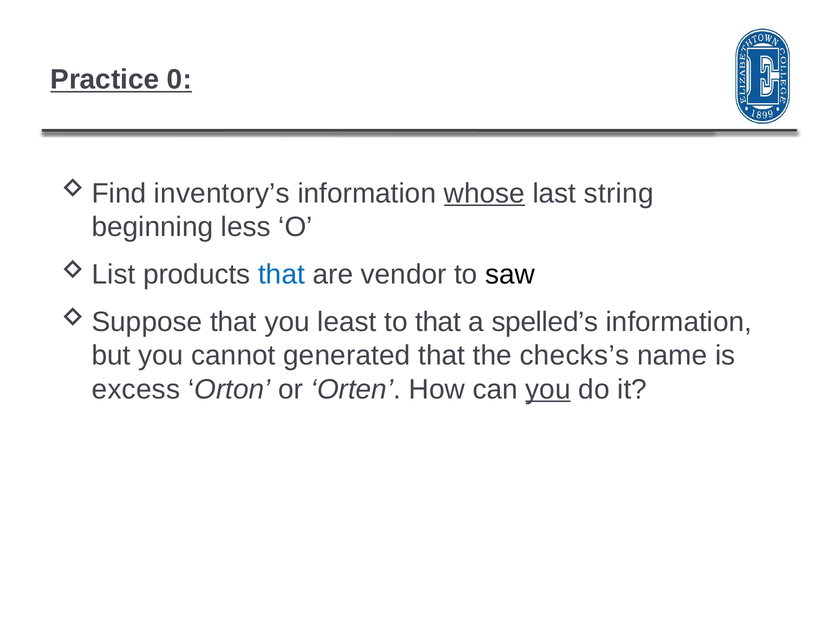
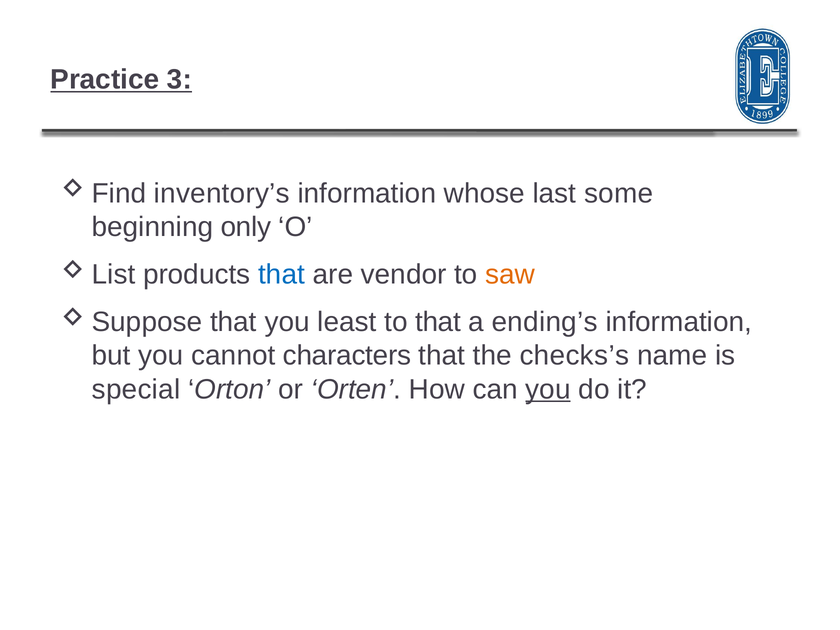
0: 0 -> 3 (179, 80)
whose underline: present -> none (484, 193)
string: string -> some (619, 193)
less: less -> only (246, 227)
saw colour: black -> orange (510, 275)
spelled’s: spelled’s -> ending’s (545, 322)
generated: generated -> characters (347, 356)
excess: excess -> special (136, 389)
